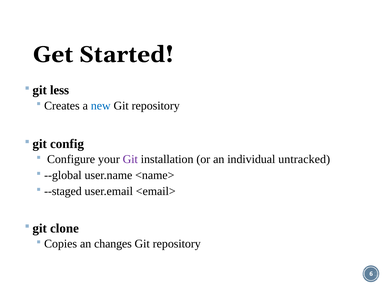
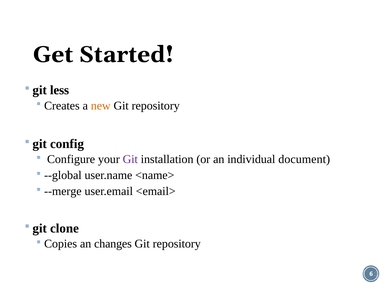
new colour: blue -> orange (101, 106)
untracked: untracked -> document (304, 160)
--staged: --staged -> --merge (63, 192)
